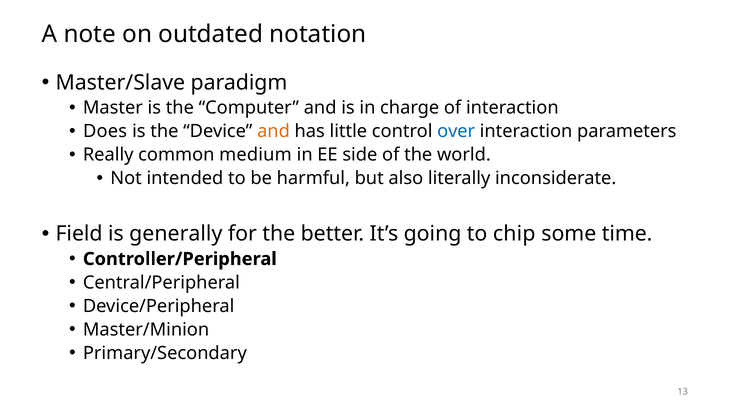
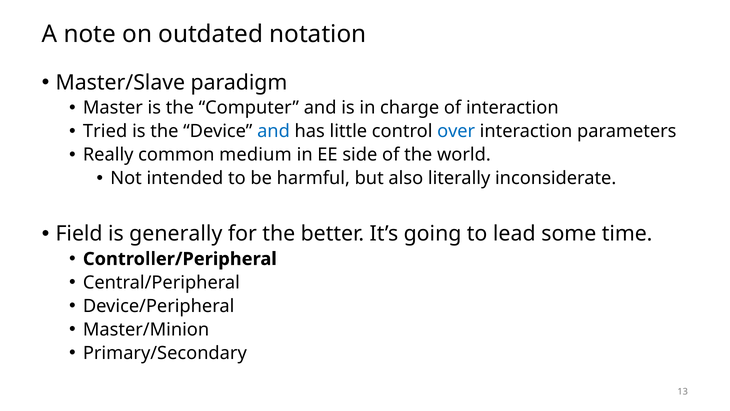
Does: Does -> Tried (105, 131)
and colour: orange -> blue (274, 131)
chip: chip -> lead (514, 234)
